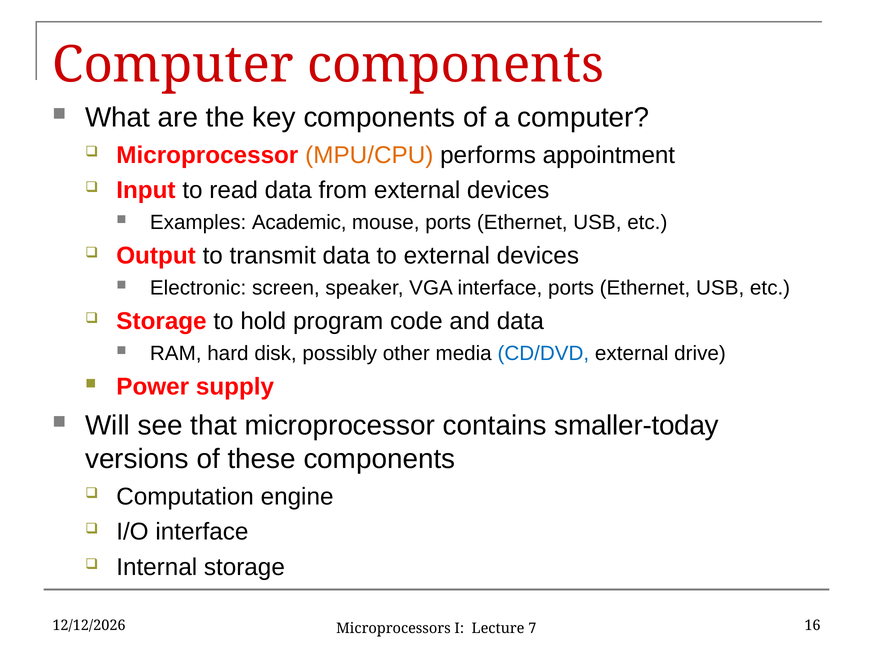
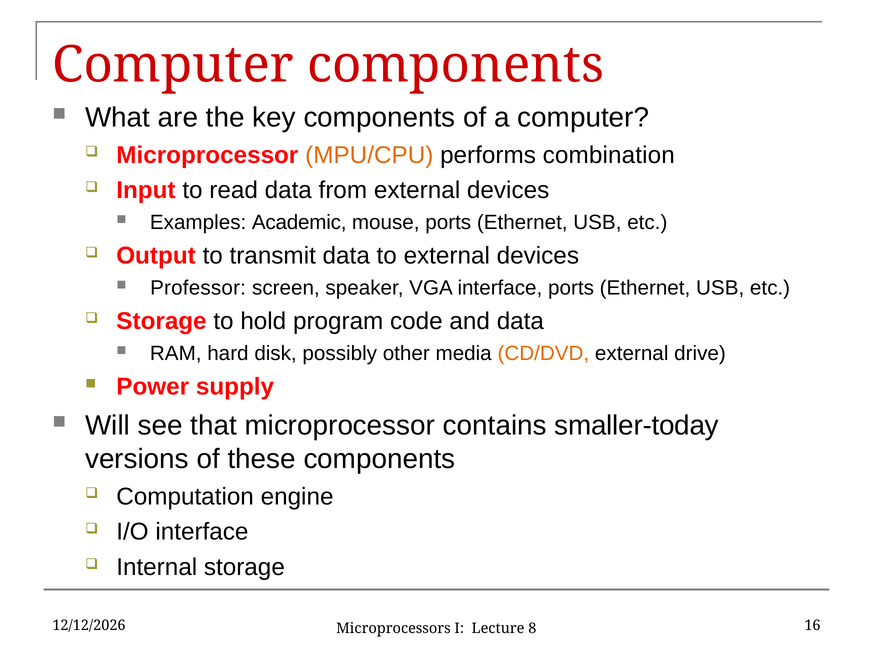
appointment: appointment -> combination (609, 155)
Electronic: Electronic -> Professor (198, 288)
CD/DVD colour: blue -> orange (543, 353)
7: 7 -> 8 (532, 628)
